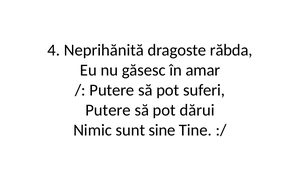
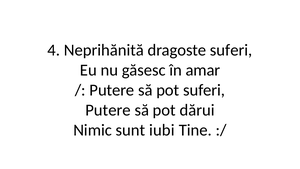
dragoste răbda: răbda -> suferi (231, 50)
sine: sine -> iubi (162, 130)
